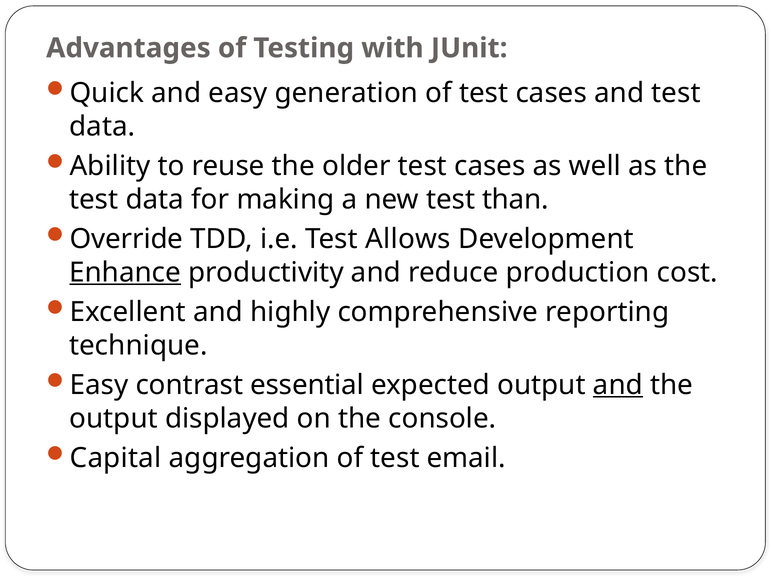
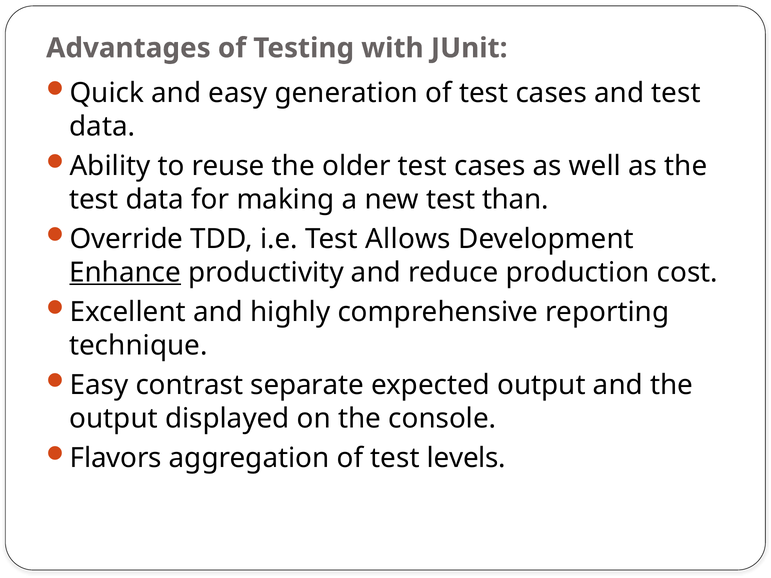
essential: essential -> separate (307, 385)
and underline: present -> none (618, 385)
Capital: Capital -> Flavors (116, 458)
email: email -> levels (466, 458)
